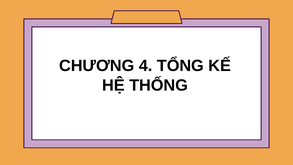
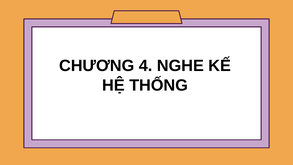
TỔNG: TỔNG -> NGHE (180, 66)
